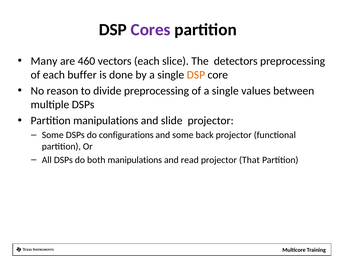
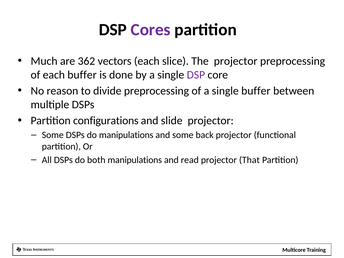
Many: Many -> Much (44, 61)
460: 460 -> 362 (86, 61)
The detectors: detectors -> projector (236, 61)
DSP colour: orange -> purple (196, 75)
single values: values -> buffer (256, 91)
Partition manipulations: manipulations -> configurations (106, 121)
do configurations: configurations -> manipulations (126, 135)
